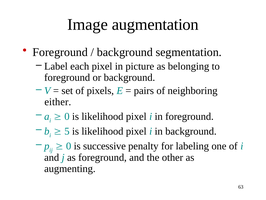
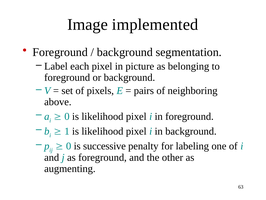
augmentation: augmentation -> implemented (155, 24)
either: either -> above (58, 102)
5: 5 -> 1 (67, 131)
